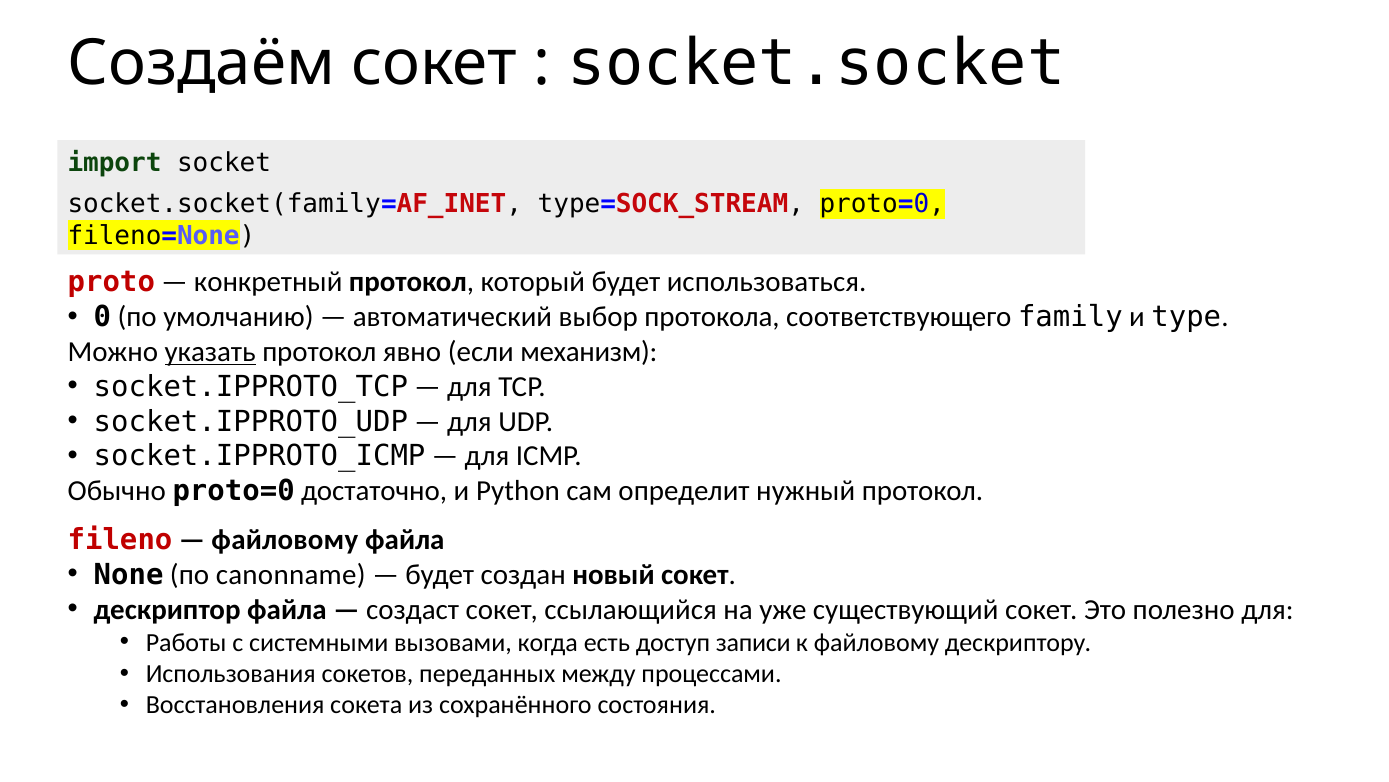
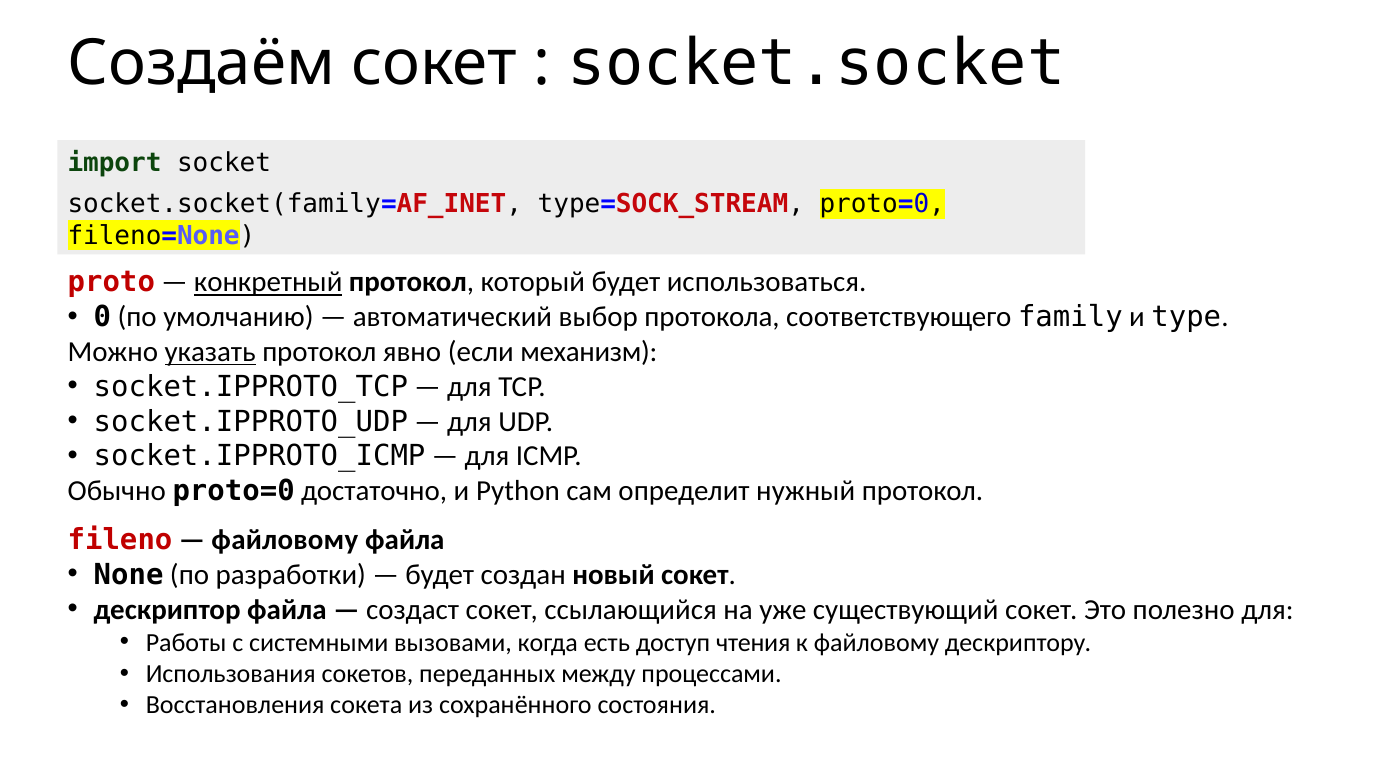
конкретный underline: none -> present (268, 282)
canonname: canonname -> разработки (291, 575)
записи: записи -> чтения (753, 642)
